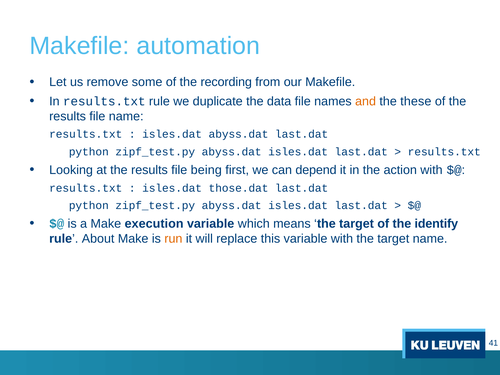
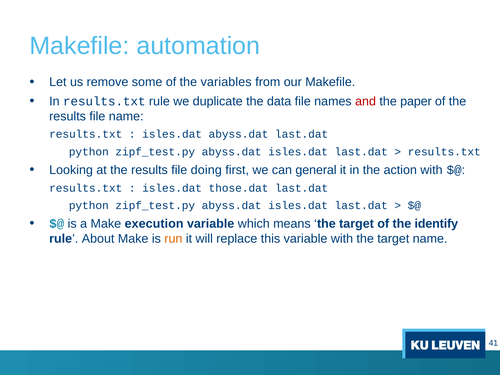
recording: recording -> variables (226, 82)
and colour: orange -> red (366, 101)
these: these -> paper (416, 101)
being: being -> doing (206, 170)
depend: depend -> general (316, 170)
